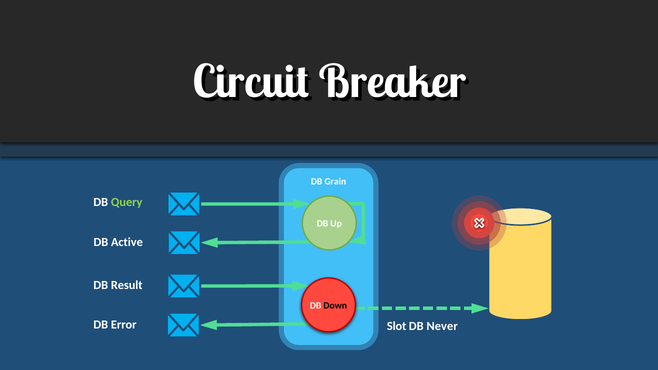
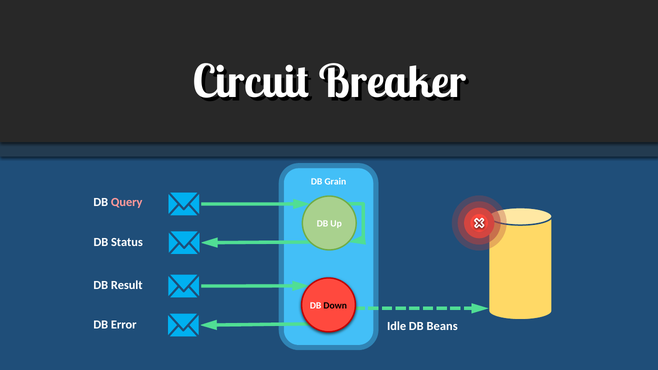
Query colour: light green -> pink (127, 202)
Active: Active -> Status (127, 242)
Slot: Slot -> Idle (397, 326)
Never: Never -> Beans (442, 326)
